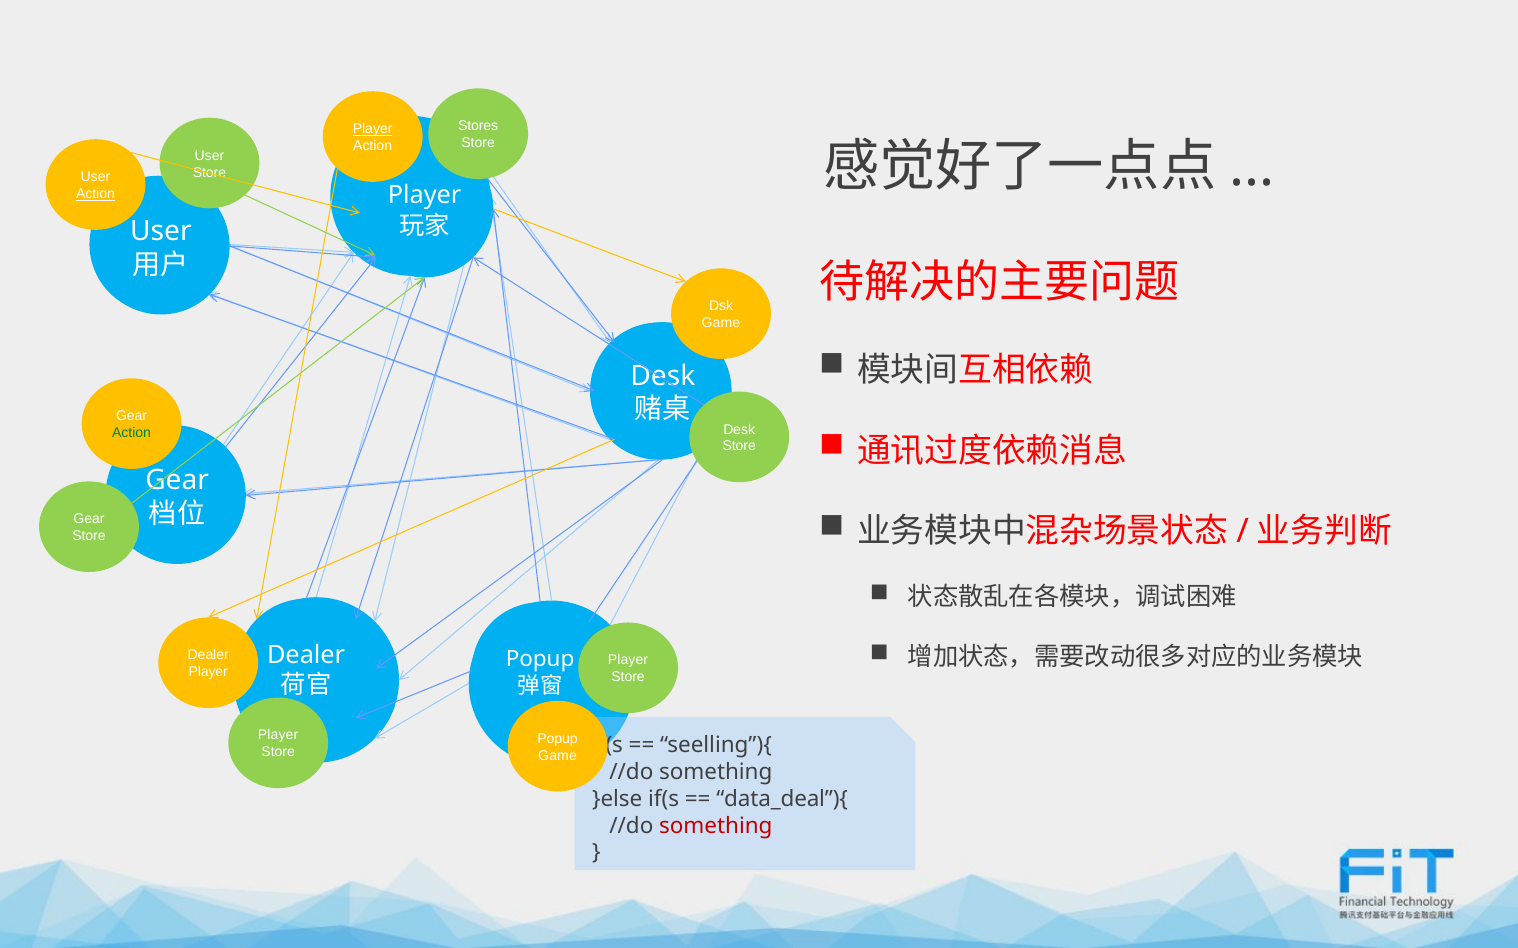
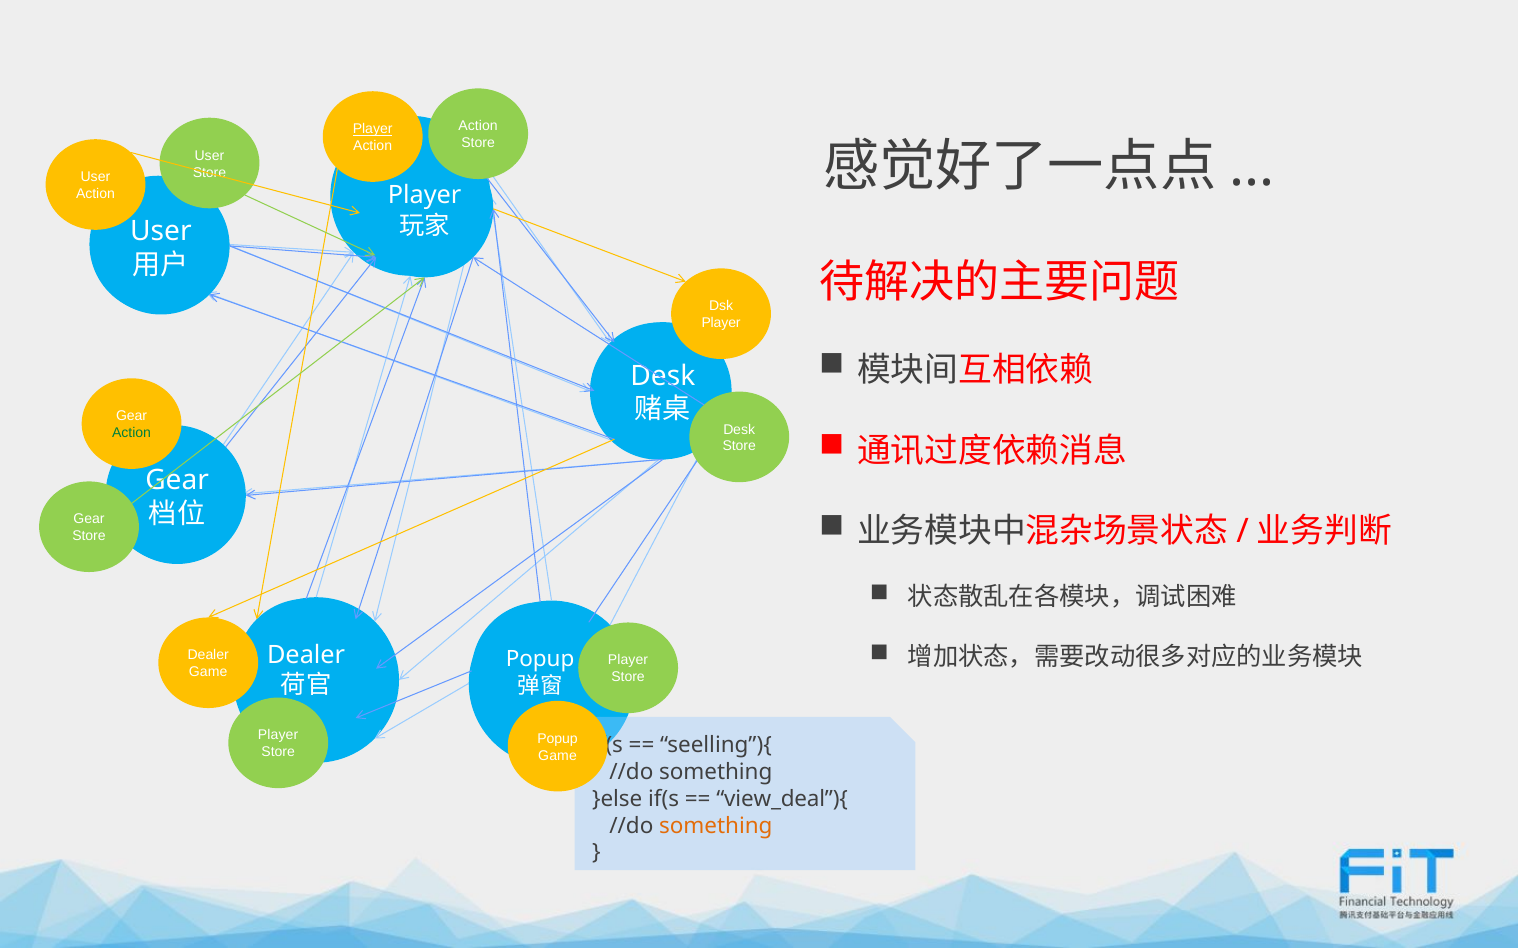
Stores: Stores -> Action (478, 126)
Action underline: present -> none (95, 194)
Game: Game -> Player (721, 323)
Player: Player -> Game (208, 673)
data_deal”){: data_deal”){ -> view_deal”){ (782, 799)
something colour: red -> orange (716, 826)
